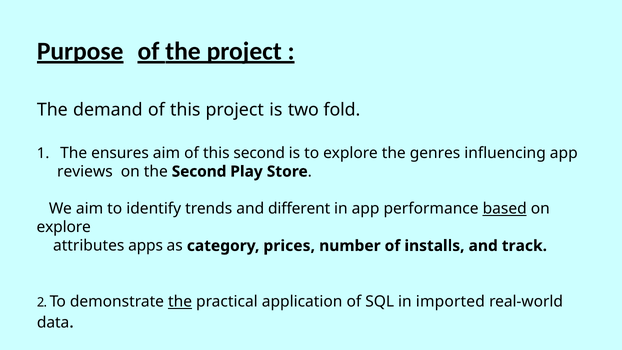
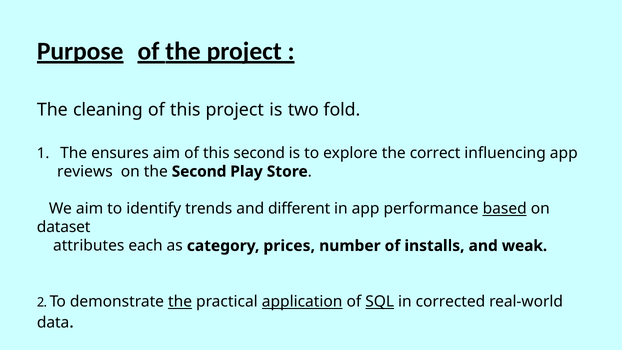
demand: demand -> cleaning (108, 110)
genres: genres -> correct (435, 153)
explore: explore -> dataset (64, 227)
apps: apps -> each (146, 246)
track: track -> weak (525, 246)
application underline: none -> present (302, 302)
SQL underline: none -> present (380, 302)
imported: imported -> corrected (450, 302)
